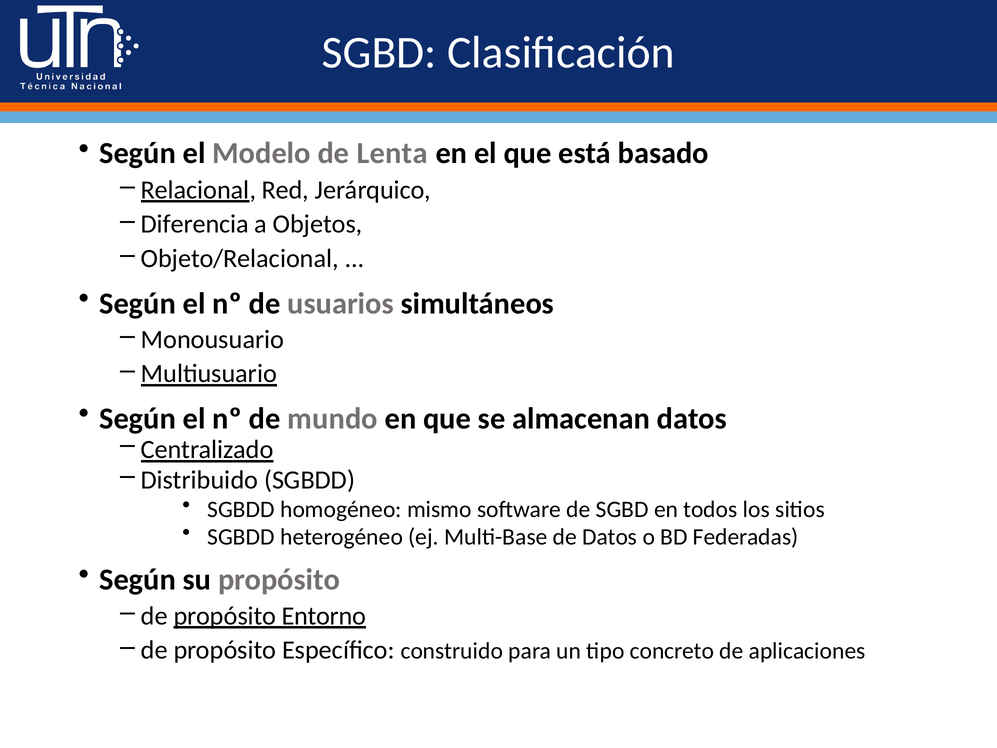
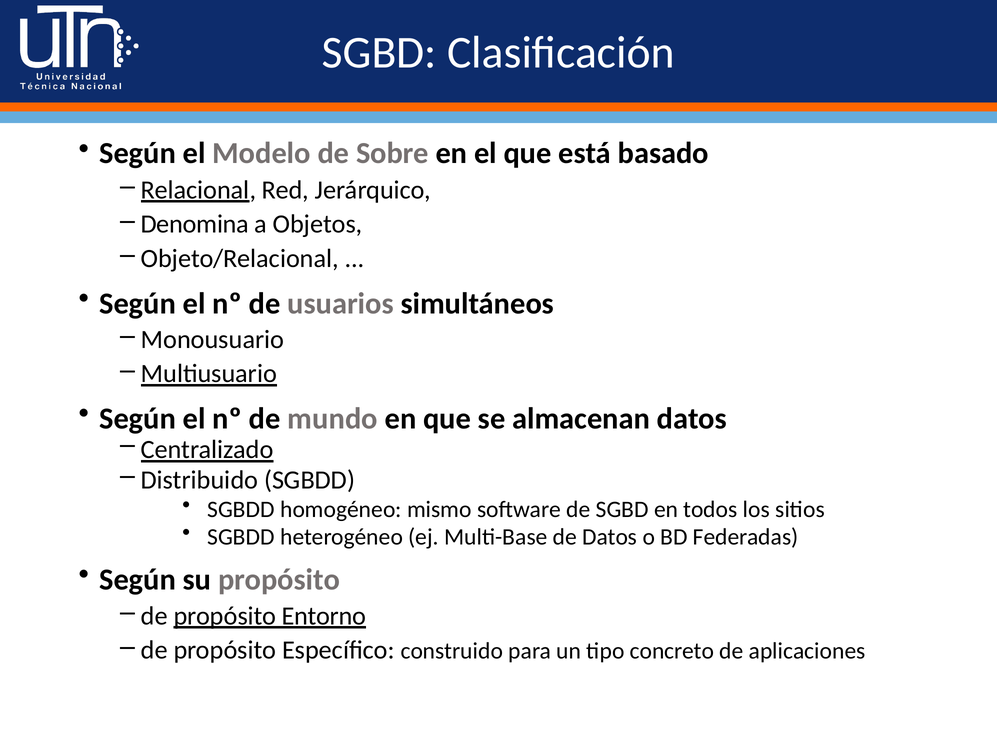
Lenta: Lenta -> Sobre (392, 153)
Diferencia: Diferencia -> Denomina (195, 224)
